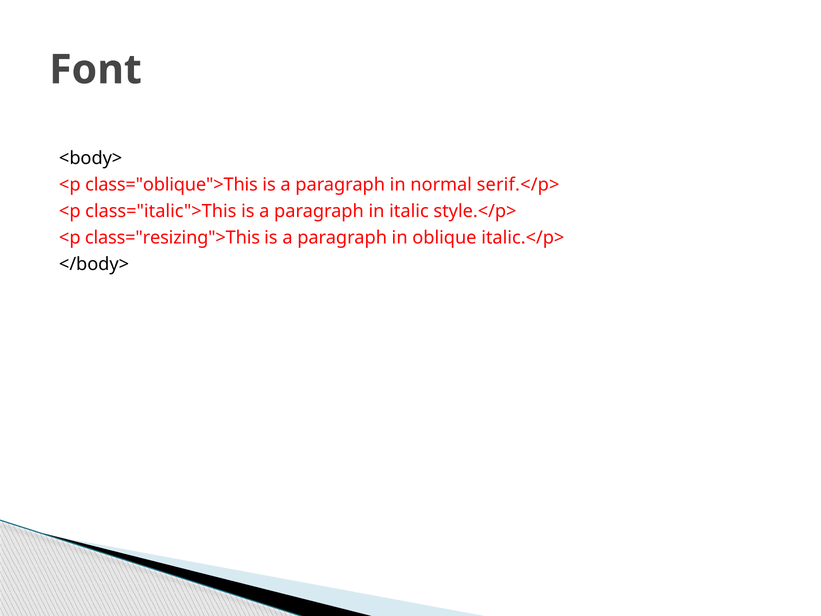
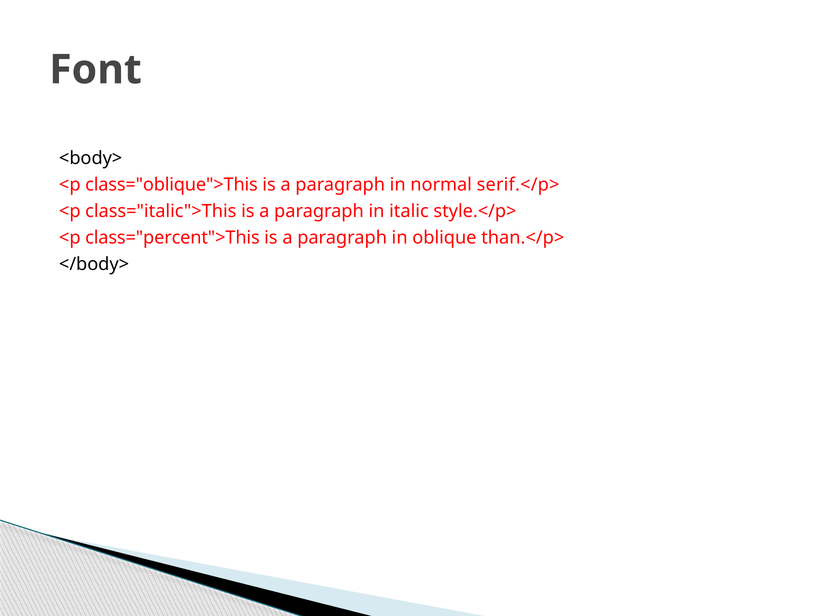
class="resizing">This: class="resizing">This -> class="percent">This (172, 237)
italic.</p>: italic.</p> -> than.</p> (523, 237)
